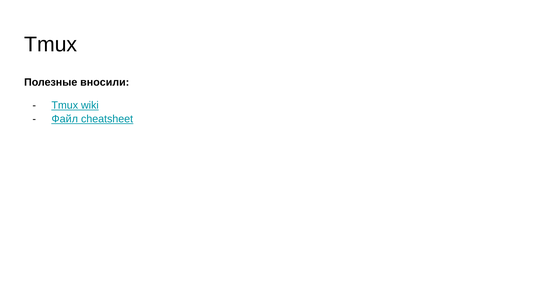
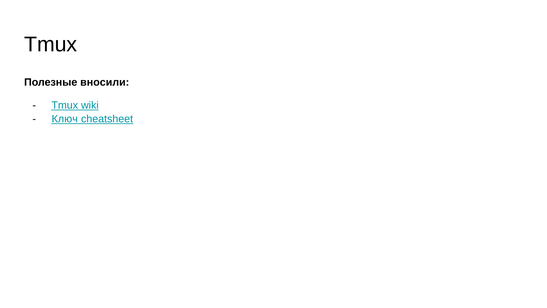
Файл: Файл -> Ключ (65, 119)
